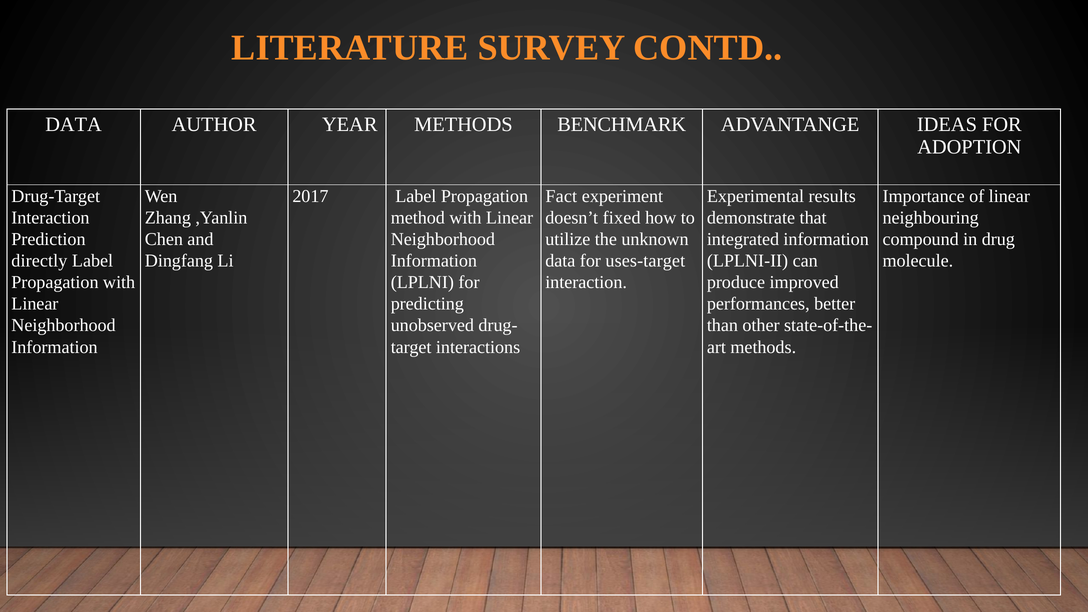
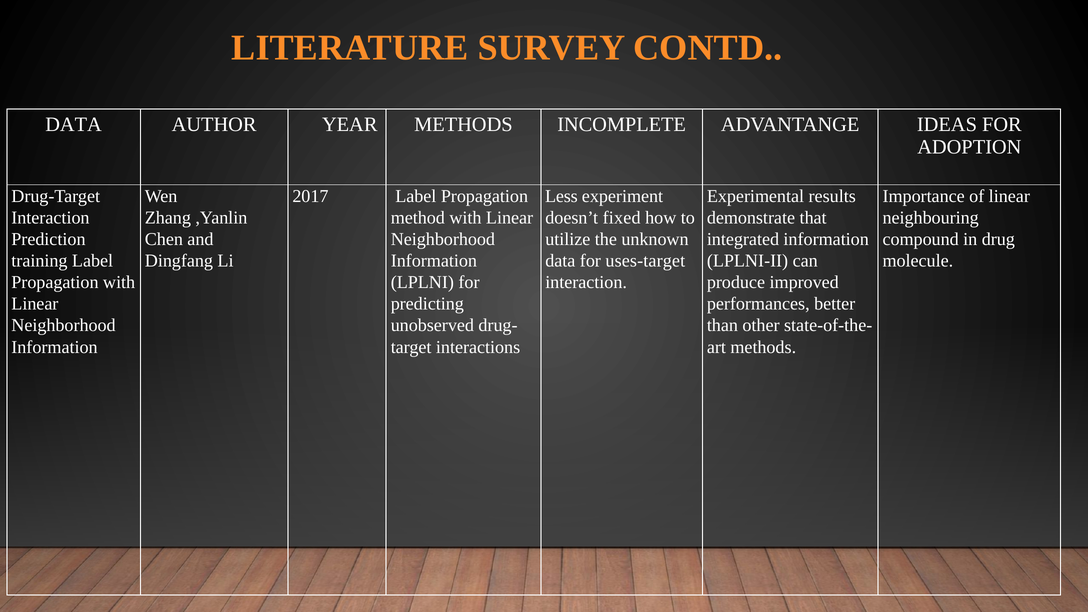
BENCHMARK: BENCHMARK -> INCOMPLETE (622, 124)
Fact: Fact -> Less (561, 196)
directly: directly -> training (39, 261)
